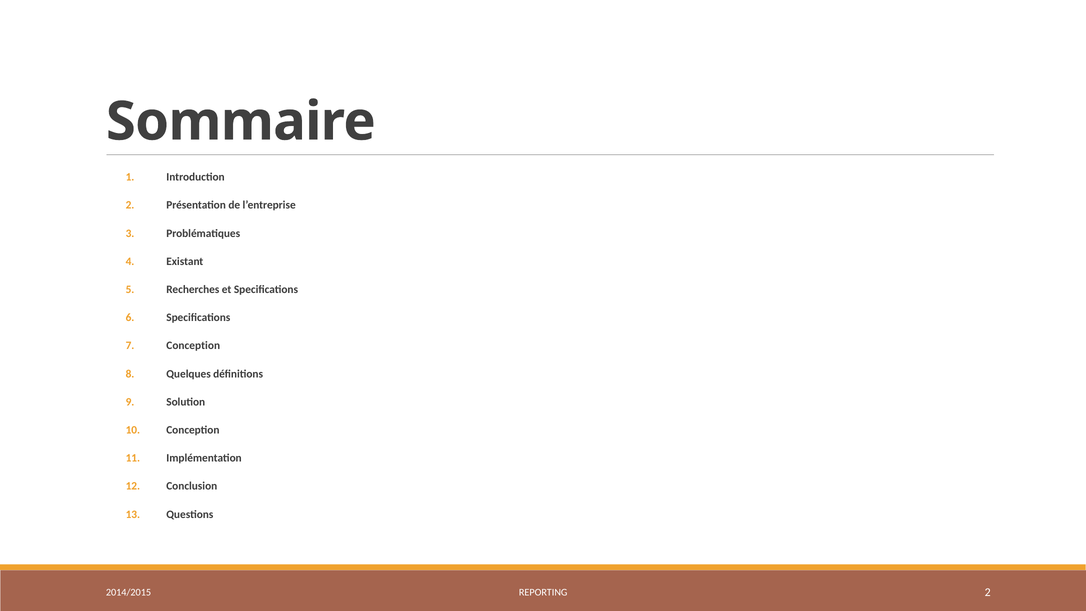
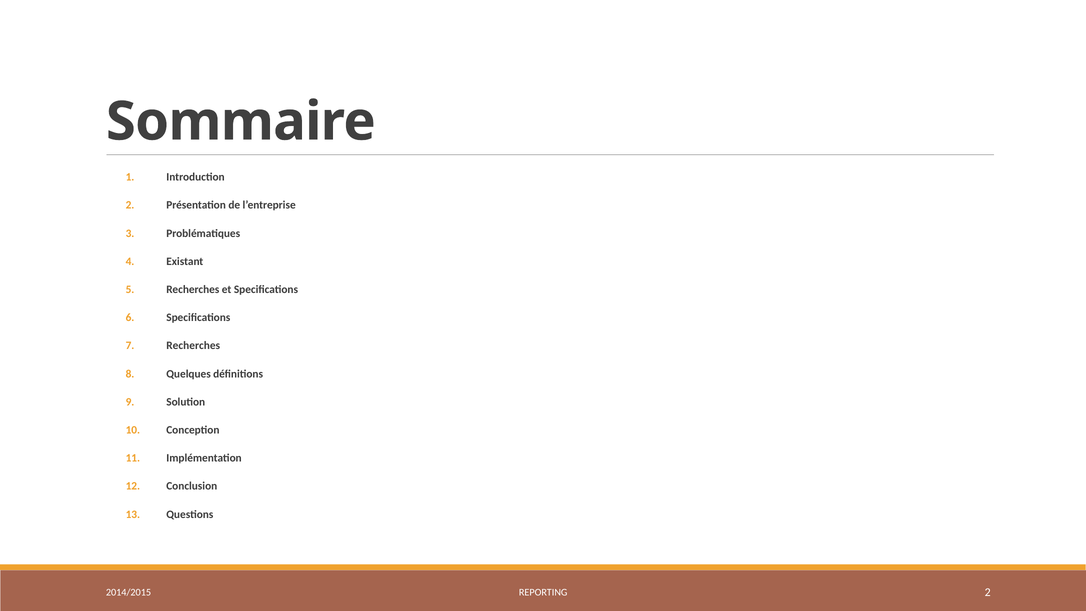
Conception: Conception -> Recherches (193, 346)
